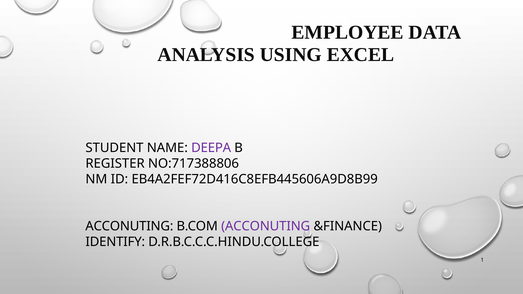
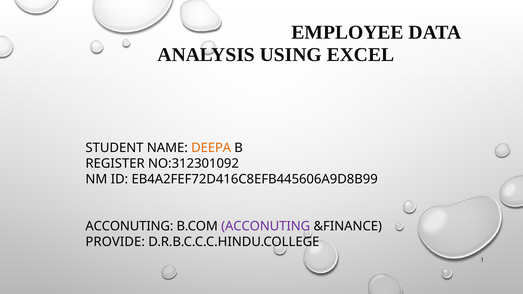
DEEPA colour: purple -> orange (211, 148)
NO:717388806: NO:717388806 -> NO:312301092 (193, 164)
IDENTIFY: IDENTIFY -> PROVIDE (115, 242)
